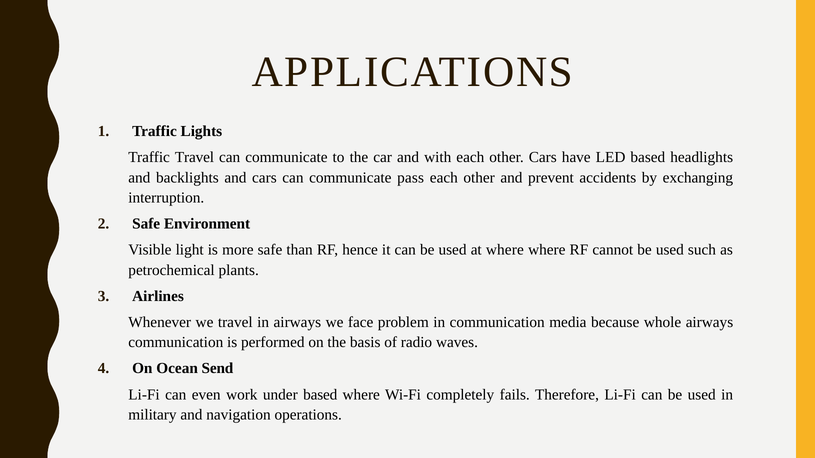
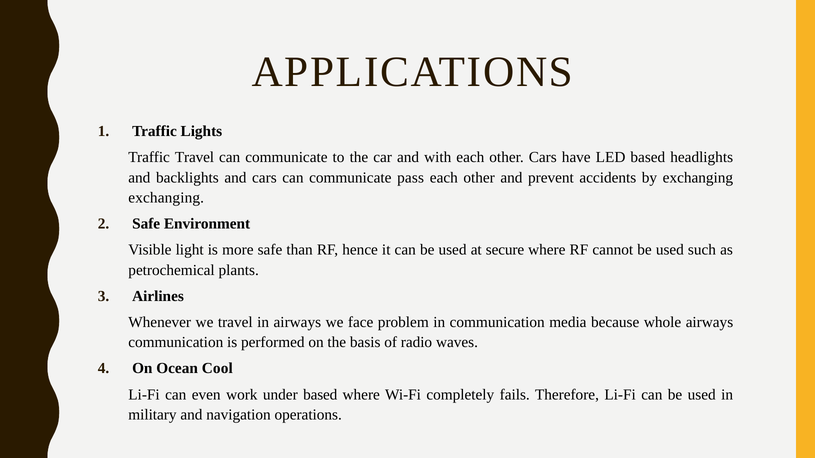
interruption: interruption -> exchanging (166, 198)
at where: where -> secure (505, 250)
Send: Send -> Cool (217, 369)
